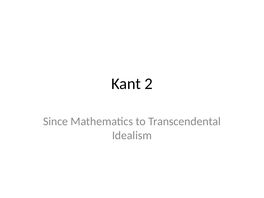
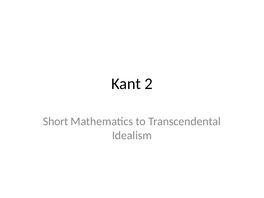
Since: Since -> Short (56, 121)
